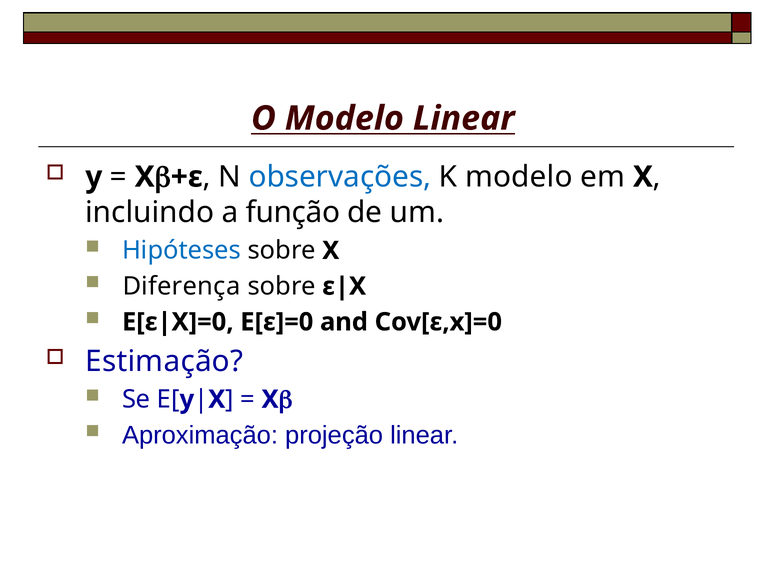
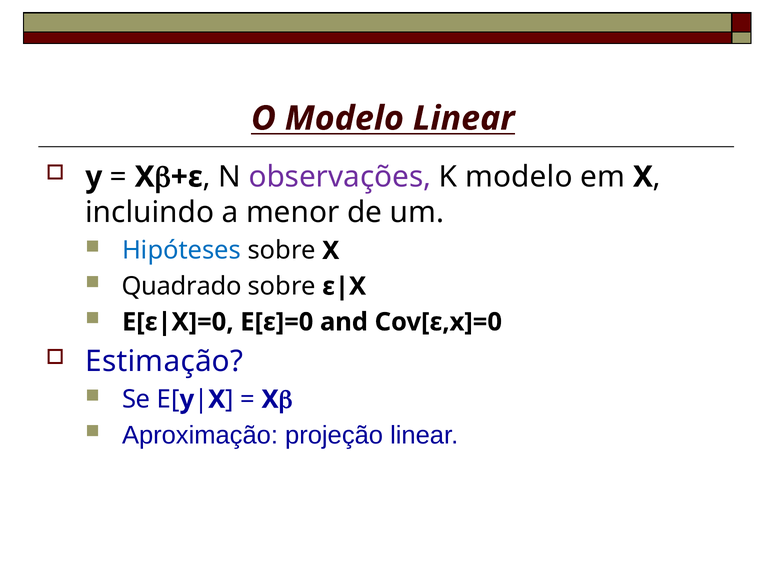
observações colour: blue -> purple (340, 177)
função: função -> menor (293, 213)
Diferença: Diferença -> Quadrado (182, 287)
